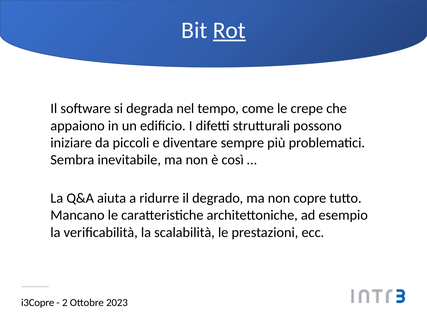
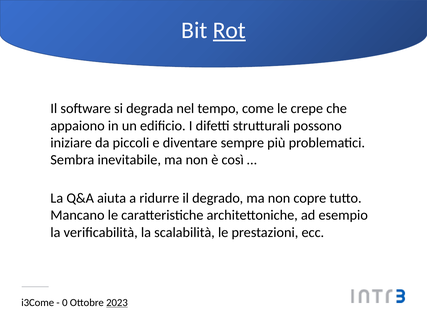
i3Copre: i3Copre -> i3Come (38, 303)
2: 2 -> 0 (65, 303)
2023 underline: none -> present (117, 303)
